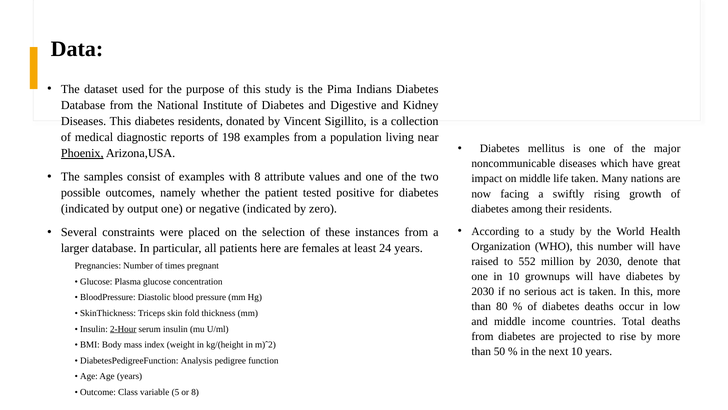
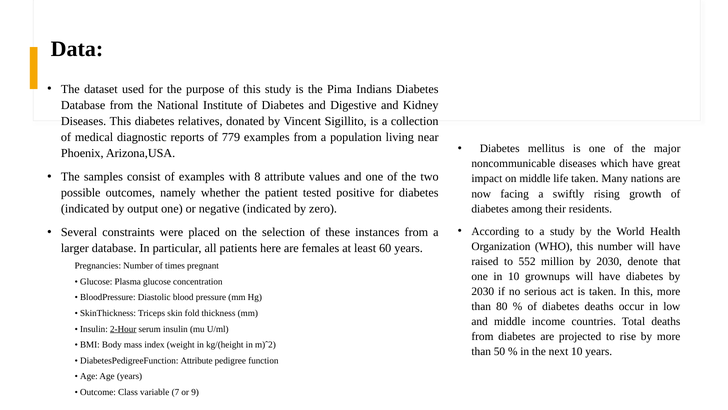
diabetes residents: residents -> relatives (200, 121)
198: 198 -> 779 (231, 137)
Phoenix underline: present -> none (82, 153)
24: 24 -> 60 (385, 248)
DiabetesPedigreeFunction Analysis: Analysis -> Attribute (197, 360)
5: 5 -> 7 (175, 392)
or 8: 8 -> 9 (195, 392)
